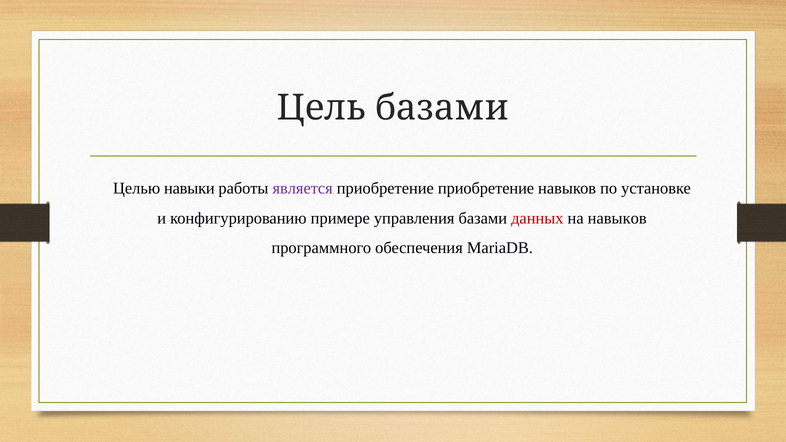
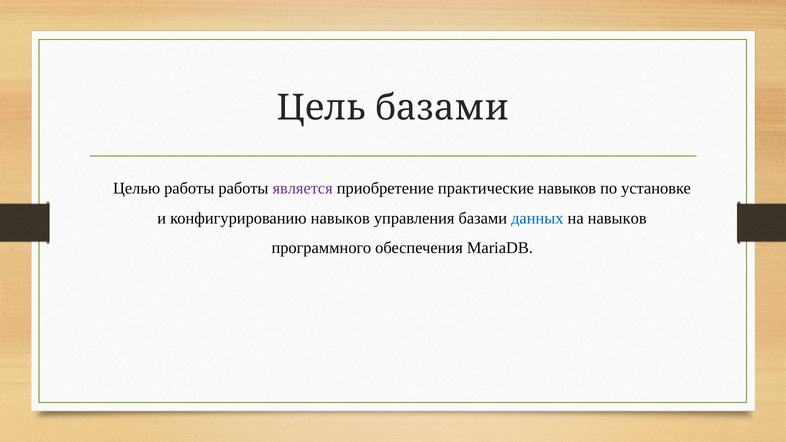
Целью навыки: навыки -> работы (189, 189)
приобретение приобретение: приобретение -> практические (486, 189)
конфигурированию примере: примере -> навыков (340, 218)
данных colour: red -> blue (537, 218)
